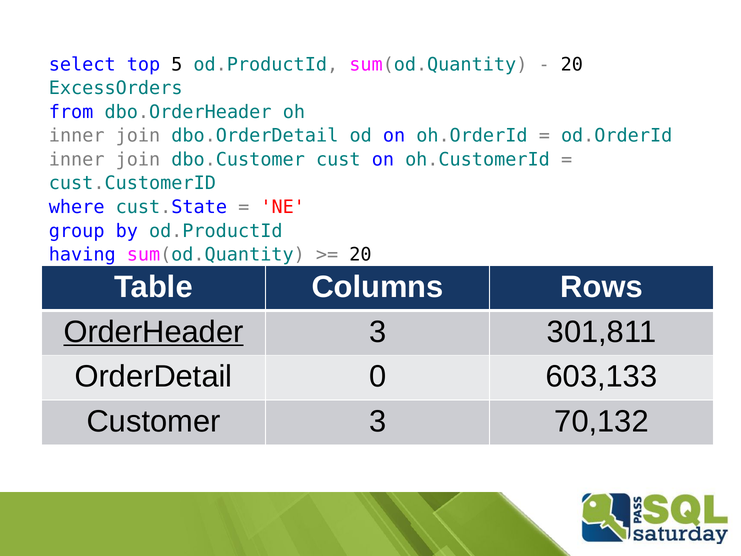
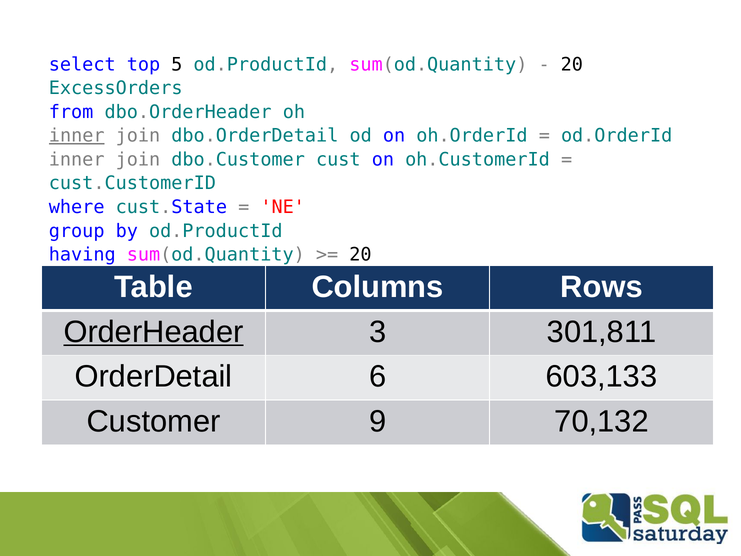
inner underline: none -> present (77, 136)
0: 0 -> 6 (378, 377)
Customer 3: 3 -> 9 (378, 421)
